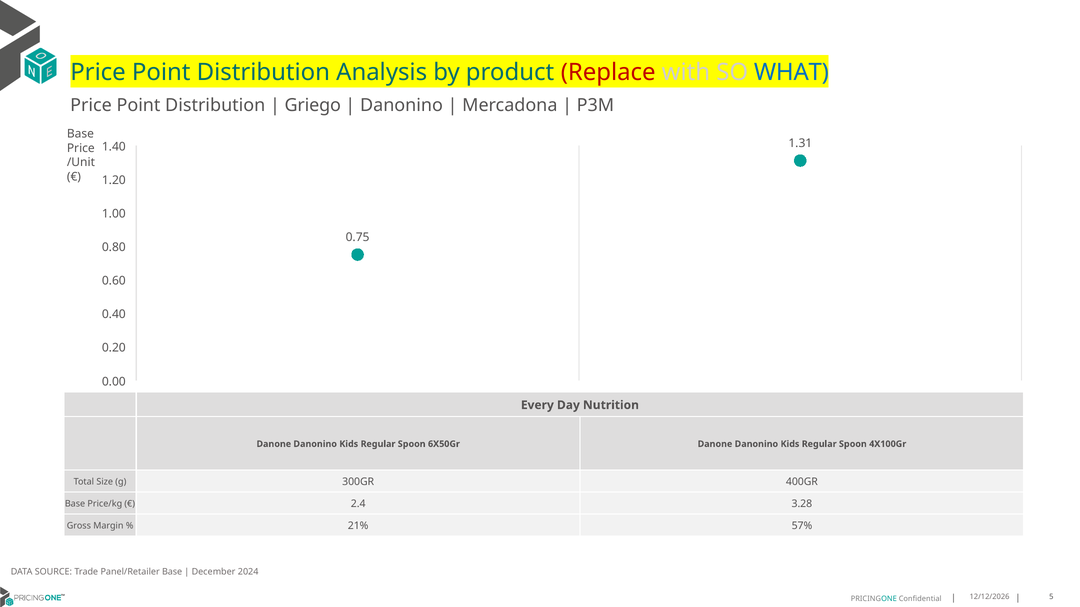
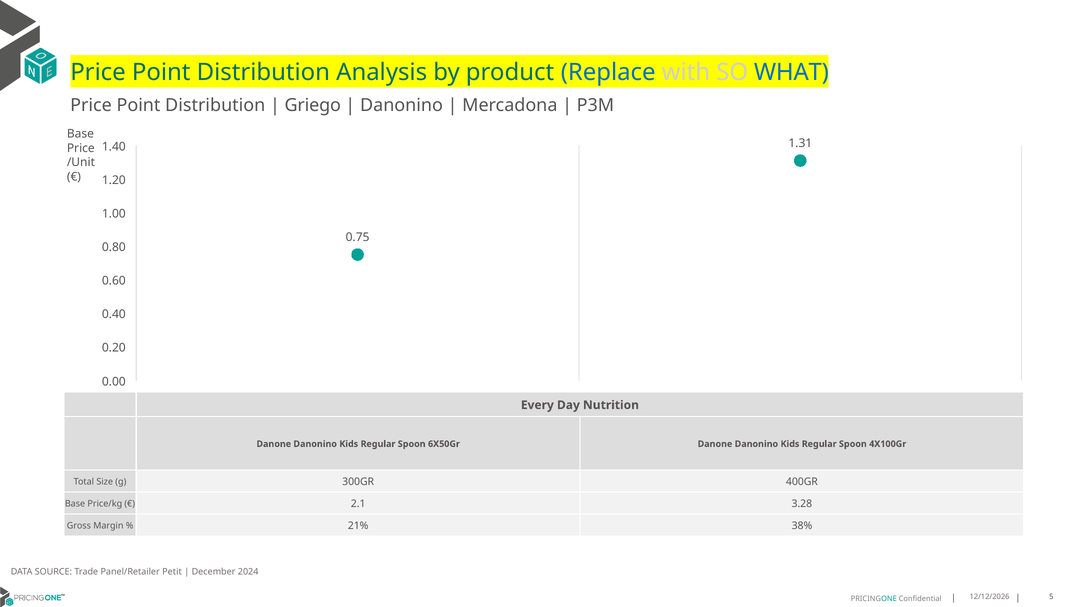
Replace colour: red -> blue (608, 73)
2.4: 2.4 -> 2.1 (358, 504)
57%: 57% -> 38% (802, 526)
Panel/Retailer Base: Base -> Petit (172, 572)
